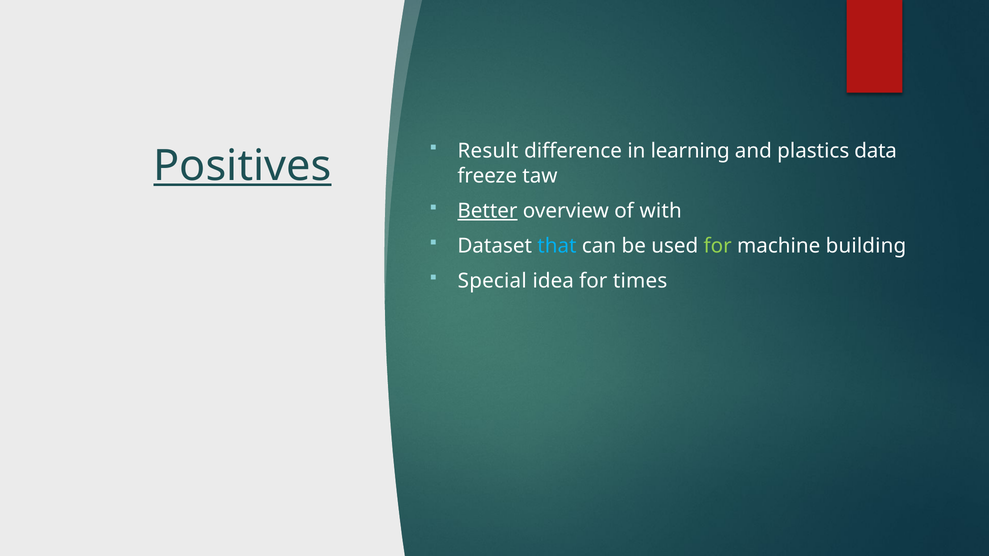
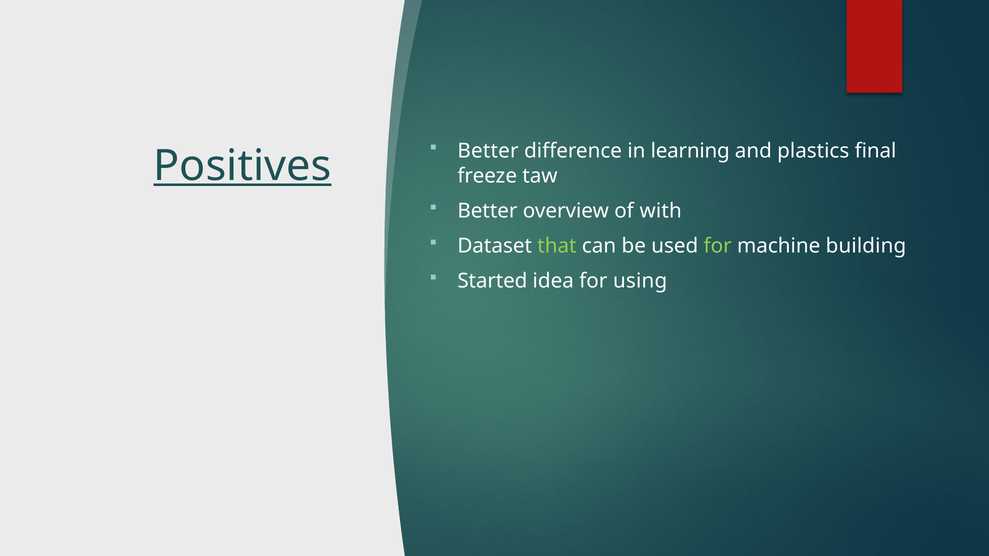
Result: Result -> Better (488, 151)
data: data -> final (876, 151)
Better underline: present -> none (487, 211)
that colour: light blue -> light green (557, 246)
Special: Special -> Started (492, 281)
times: times -> using (640, 281)
